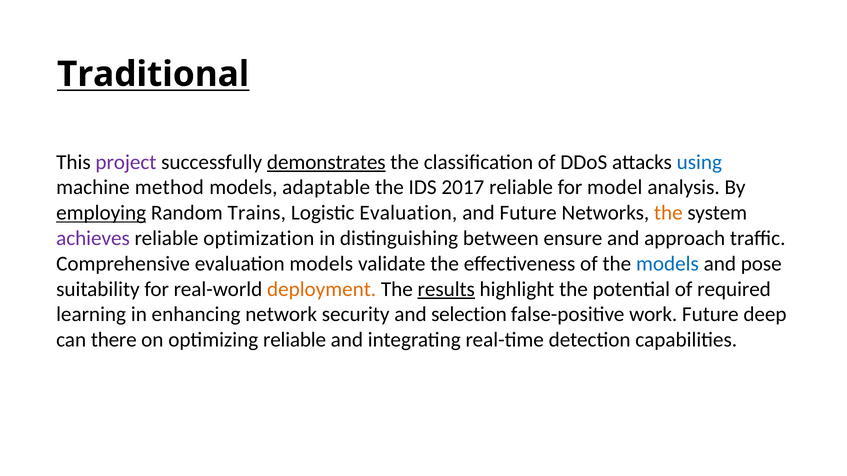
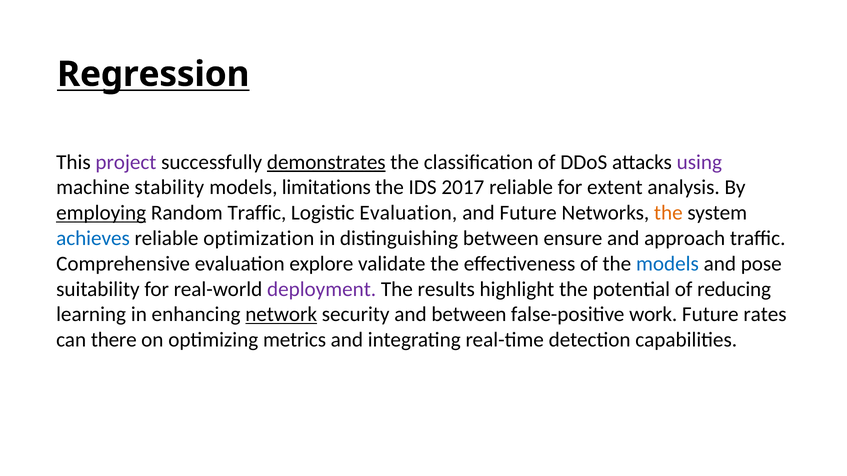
Traditional: Traditional -> Regression (153, 74)
using colour: blue -> purple (699, 162)
method: method -> stability (169, 188)
adaptable: adaptable -> limitations (326, 188)
model: model -> extent (615, 188)
Random Trains: Trains -> Traffic (257, 213)
achieves colour: purple -> blue (93, 238)
evaluation models: models -> explore (321, 264)
deployment colour: orange -> purple (322, 289)
results underline: present -> none (446, 289)
required: required -> reducing (734, 289)
network underline: none -> present (281, 315)
and selection: selection -> between (469, 315)
deep: deep -> rates (765, 315)
optimizing reliable: reliable -> metrics (295, 340)
